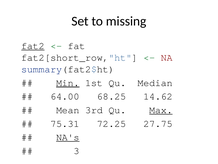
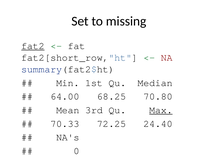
Min underline: present -> none (68, 83)
14.62: 14.62 -> 70.80 (158, 96)
75.31: 75.31 -> 70.33 (65, 123)
27.75: 27.75 -> 24.40 (158, 123)
NA's underline: present -> none (68, 137)
3: 3 -> 0 (77, 150)
